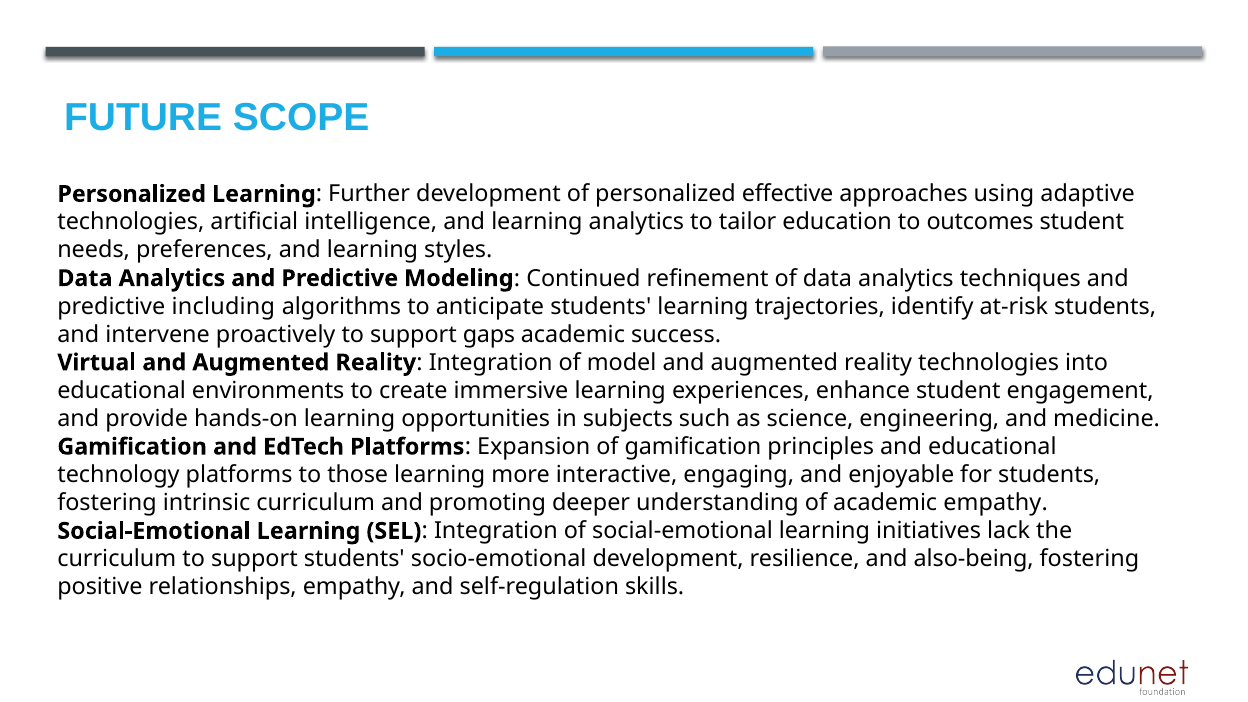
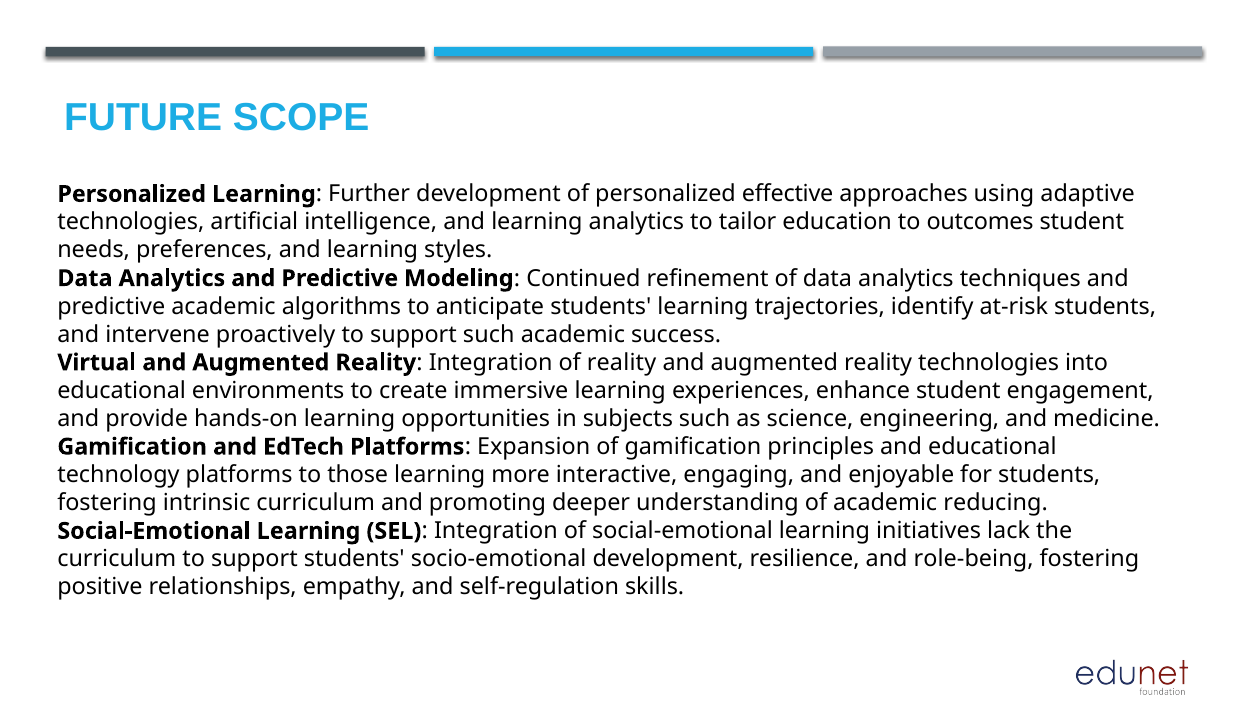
predictive including: including -> academic (223, 306)
support gaps: gaps -> such (489, 334)
of model: model -> reality (622, 363)
academic empathy: empathy -> reducing (996, 503)
also-being: also-being -> role-being (974, 559)
